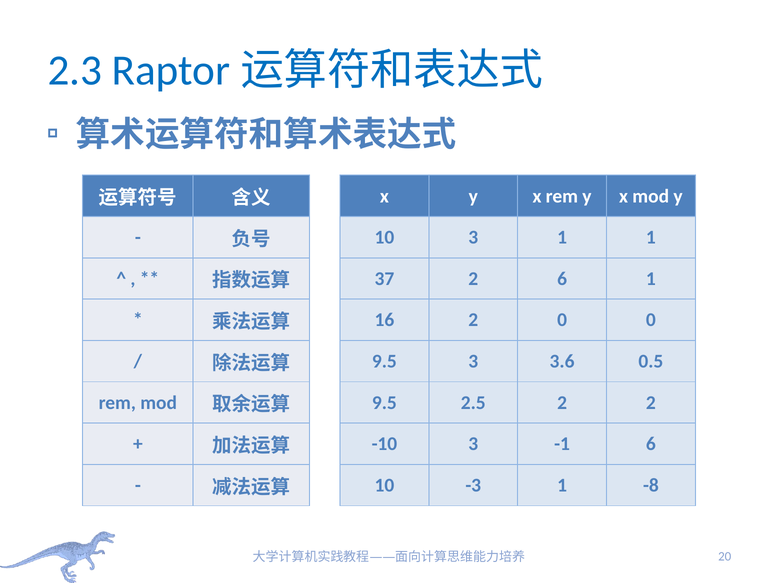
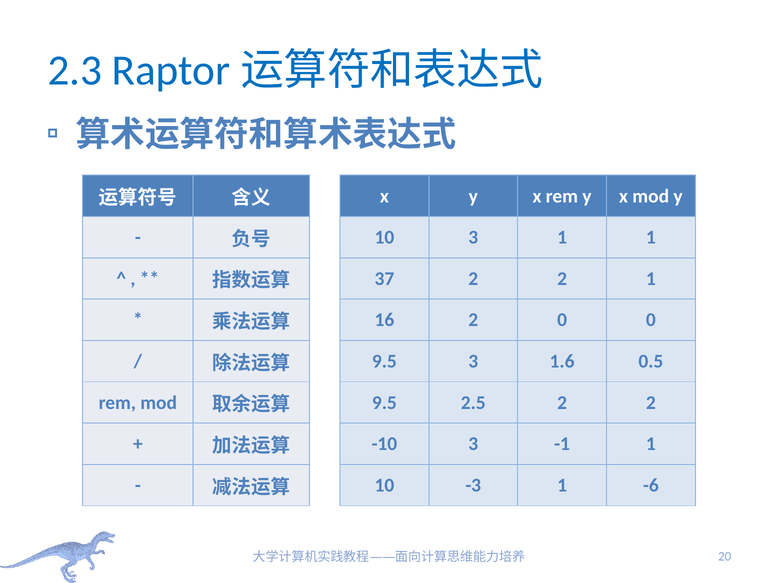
37 2 6: 6 -> 2 (562, 279)
3.6: 3.6 -> 1.6 (562, 362)
-1 6: 6 -> 1 (651, 444)
-8: -8 -> -6 (651, 486)
